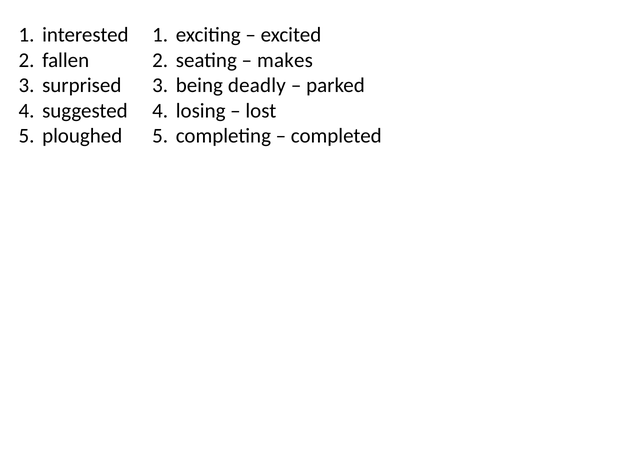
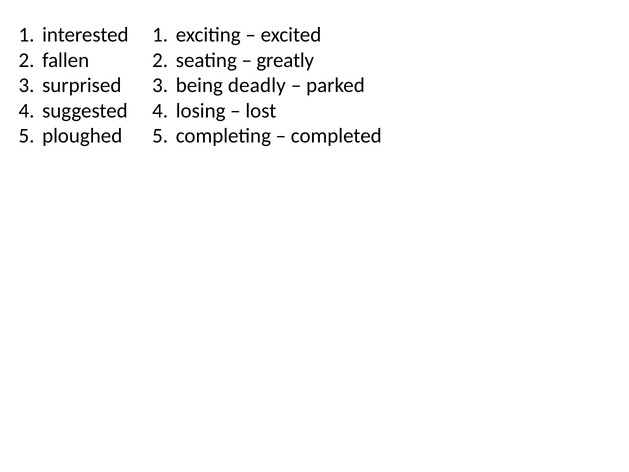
makes: makes -> greatly (285, 60)
